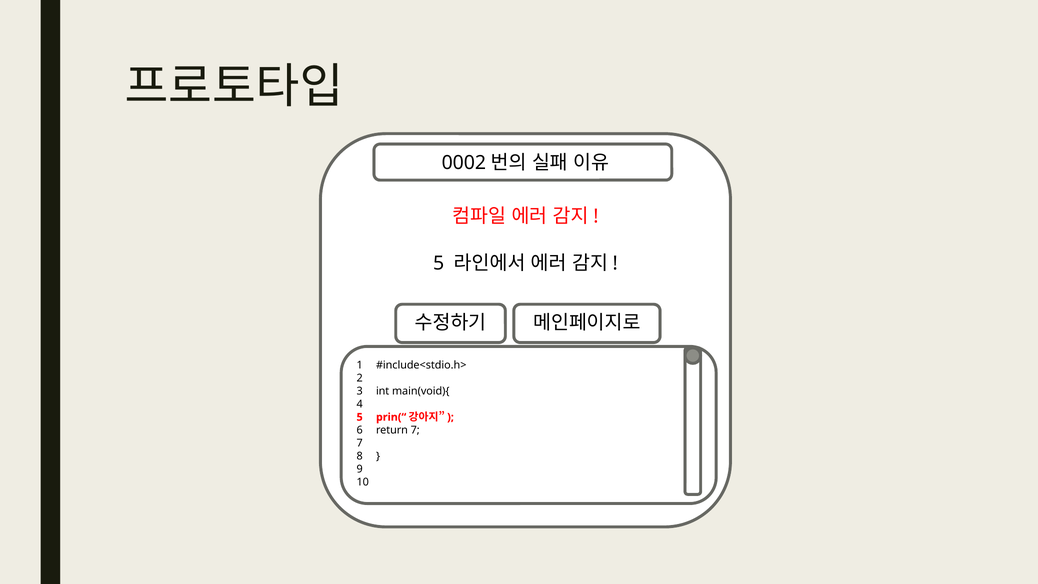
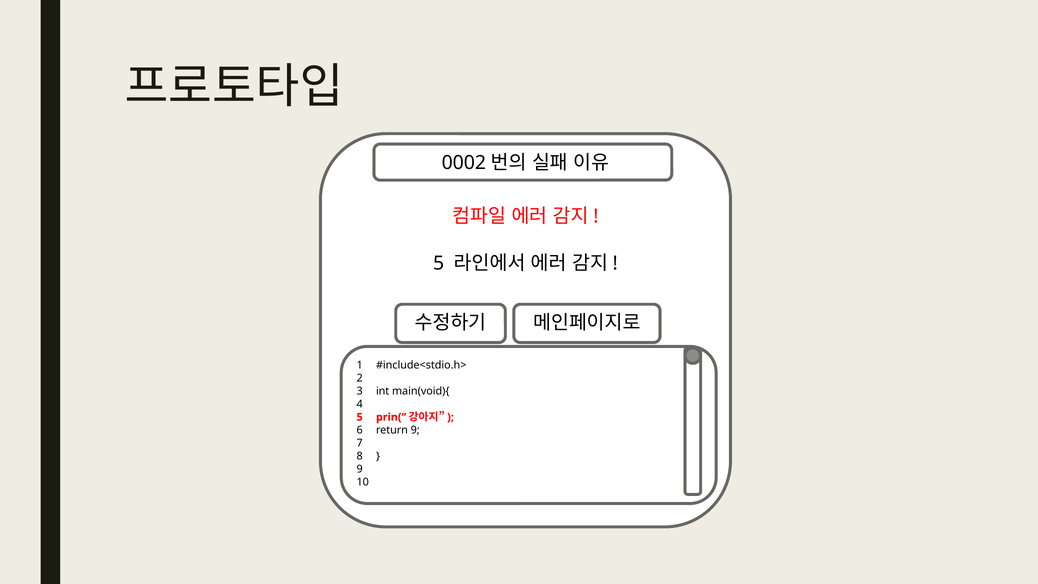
return 7: 7 -> 9 (415, 430)
